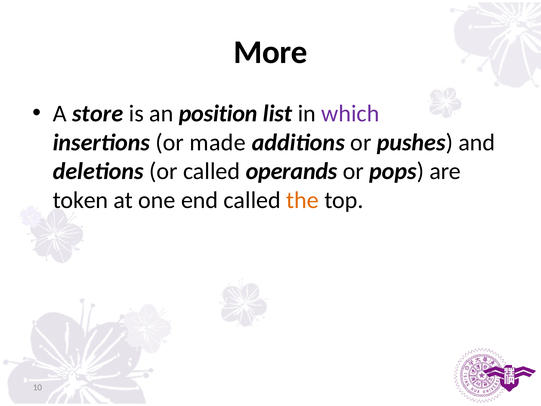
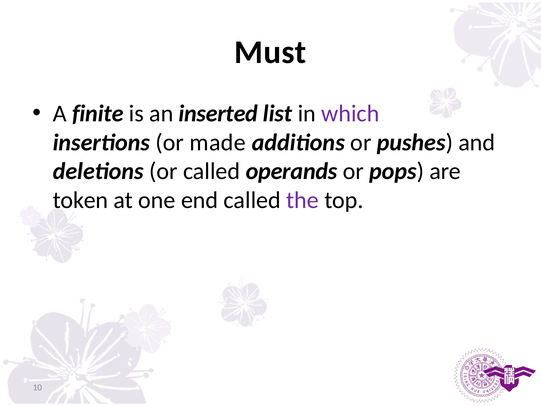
More: More -> Must (270, 52)
store: store -> finite (98, 113)
position: position -> inserted (218, 113)
the colour: orange -> purple (303, 200)
